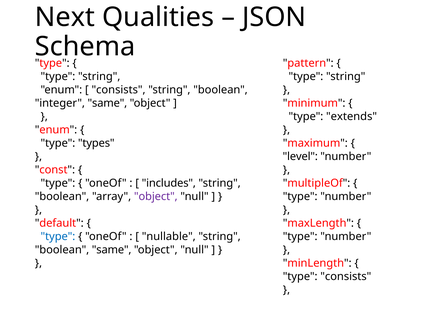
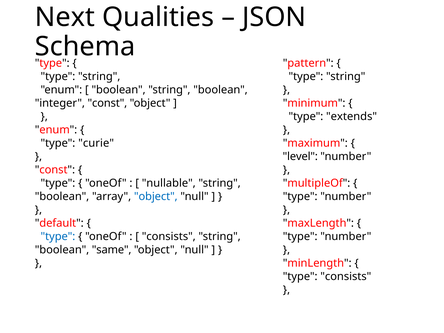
consists: consists -> boolean (119, 90)
integer same: same -> const (107, 103)
types: types -> curie (96, 143)
includes: includes -> nullable (169, 183)
object colour: purple -> blue (156, 196)
nullable: nullable -> consists (169, 236)
